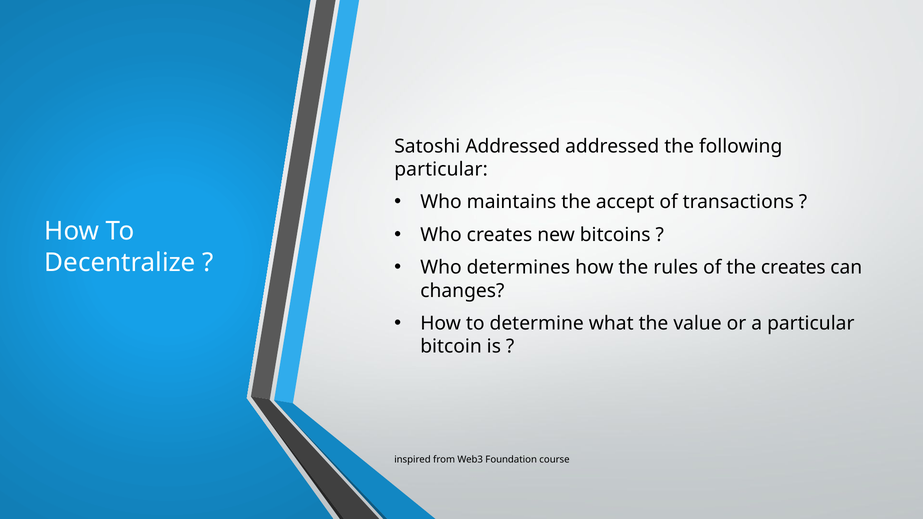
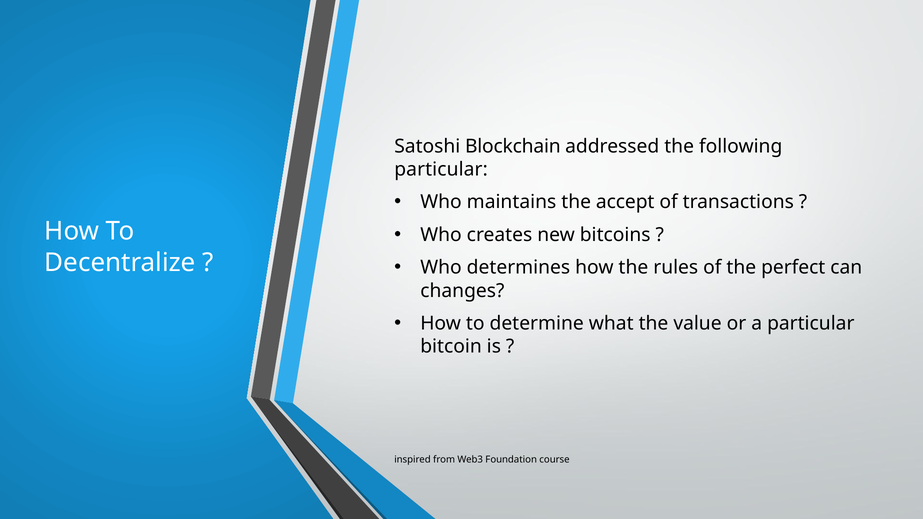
Satoshi Addressed: Addressed -> Blockchain (513, 146)
the creates: creates -> perfect (793, 268)
